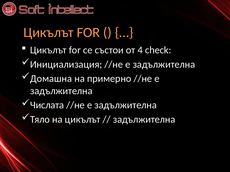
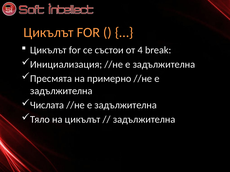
check: check -> break (158, 50)
Домашна: Домашна -> Пресмята (51, 79)
